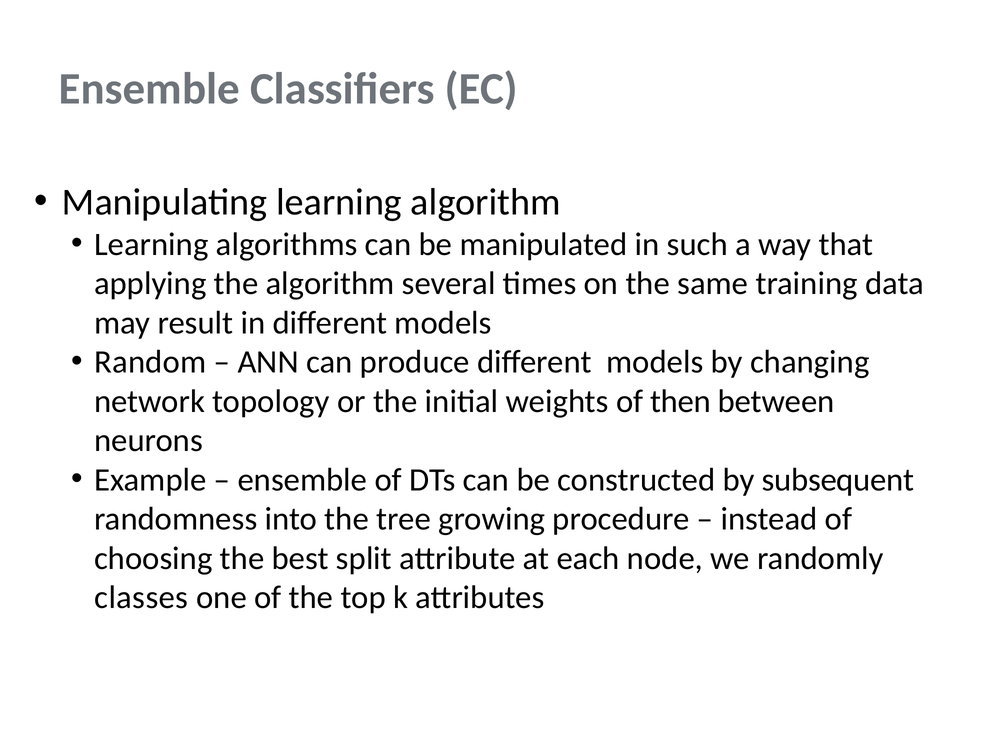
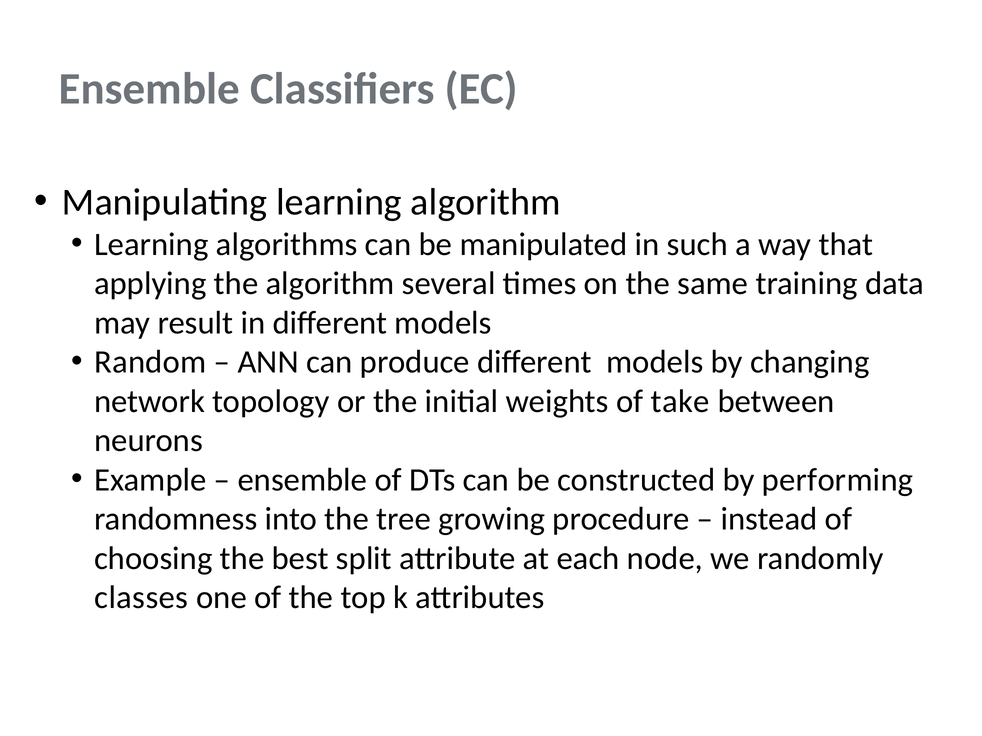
then: then -> take (680, 402)
subsequent: subsequent -> performing (838, 480)
